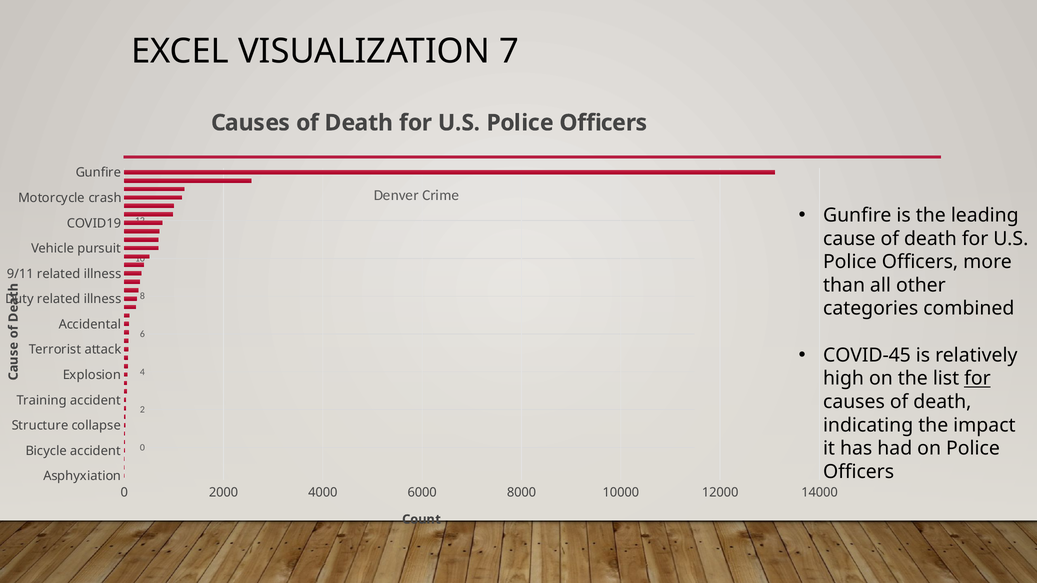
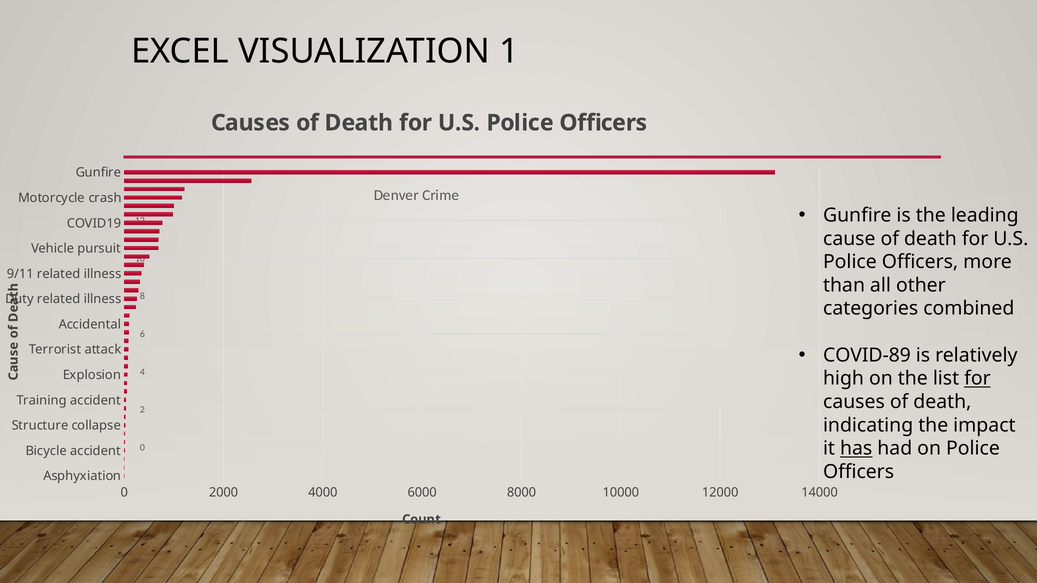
7: 7 -> 1 (509, 52)
COVID-45: COVID-45 -> COVID-89 (867, 355)
has underline: none -> present (856, 449)
